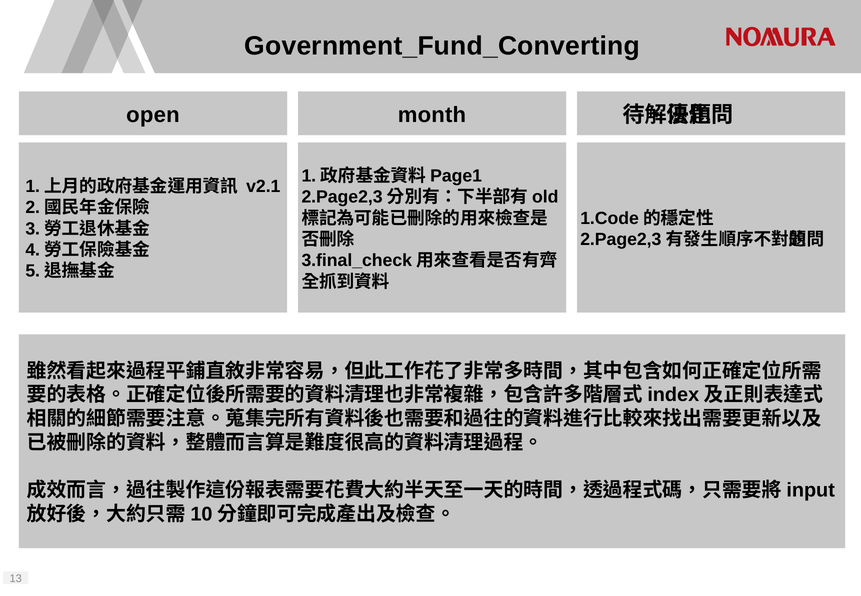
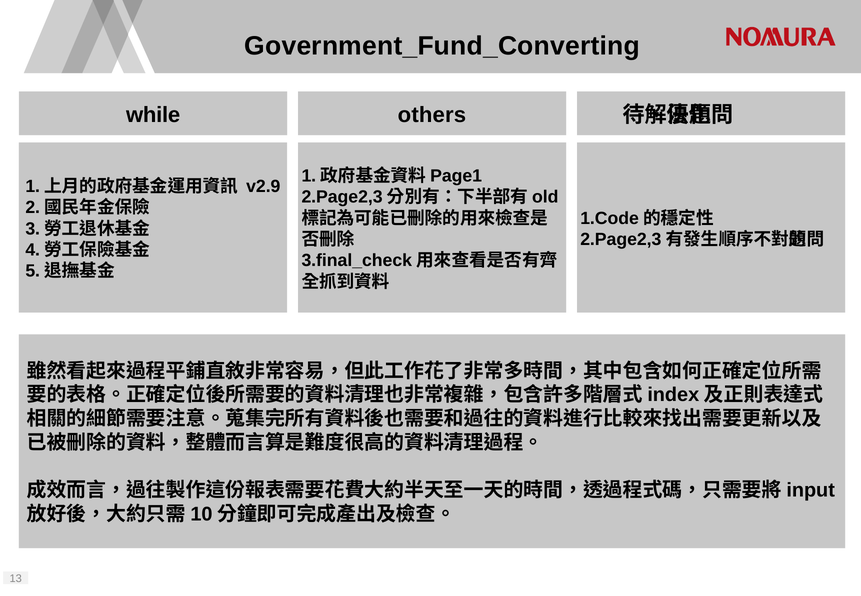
open: open -> while (153, 115)
month: month -> others (432, 115)
v2.1: v2.1 -> v2.9 (263, 186)
